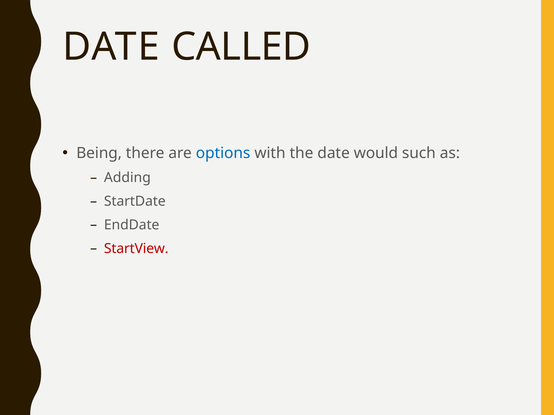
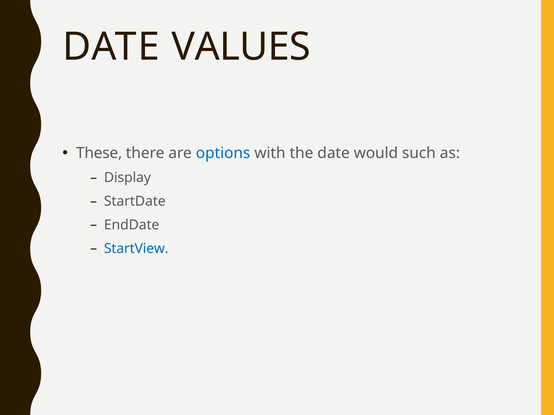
CALLED: CALLED -> VALUES (241, 47)
Being: Being -> These (99, 153)
Adding: Adding -> Display (127, 178)
StartView colour: red -> blue (136, 249)
